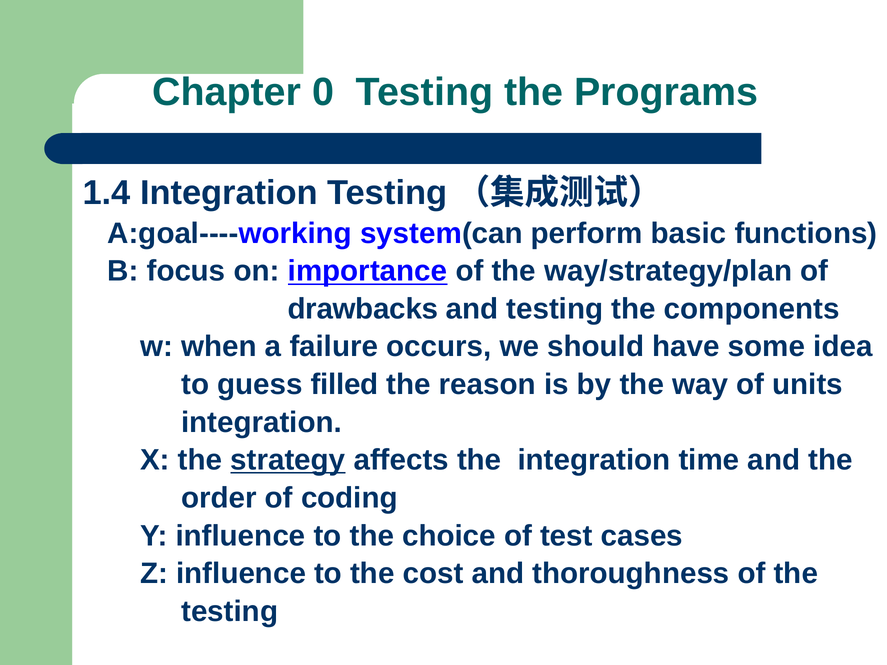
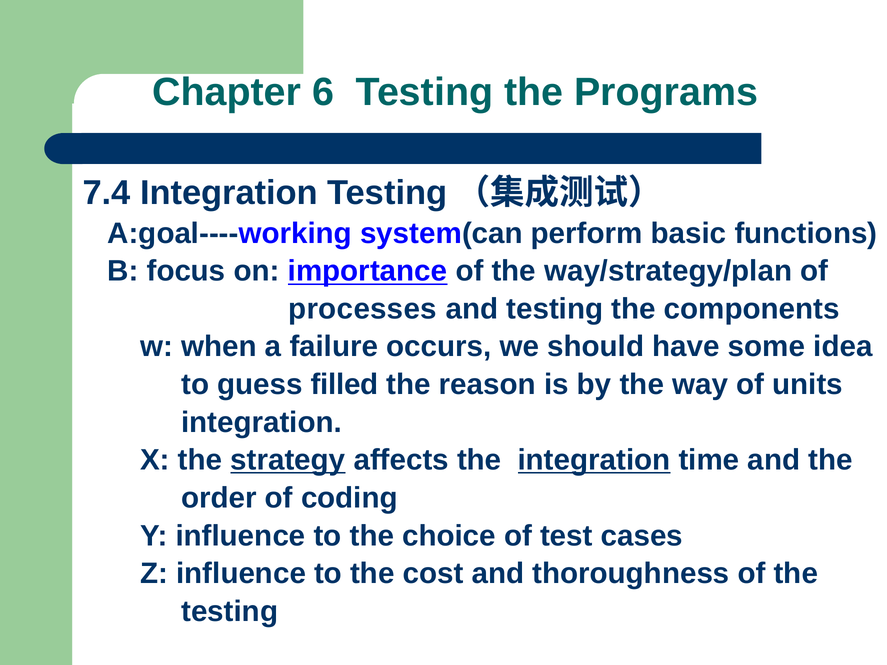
0: 0 -> 6 (323, 92)
1.4: 1.4 -> 7.4 (107, 193)
drawbacks: drawbacks -> processes (363, 309)
integration underline: none -> present (594, 460)
